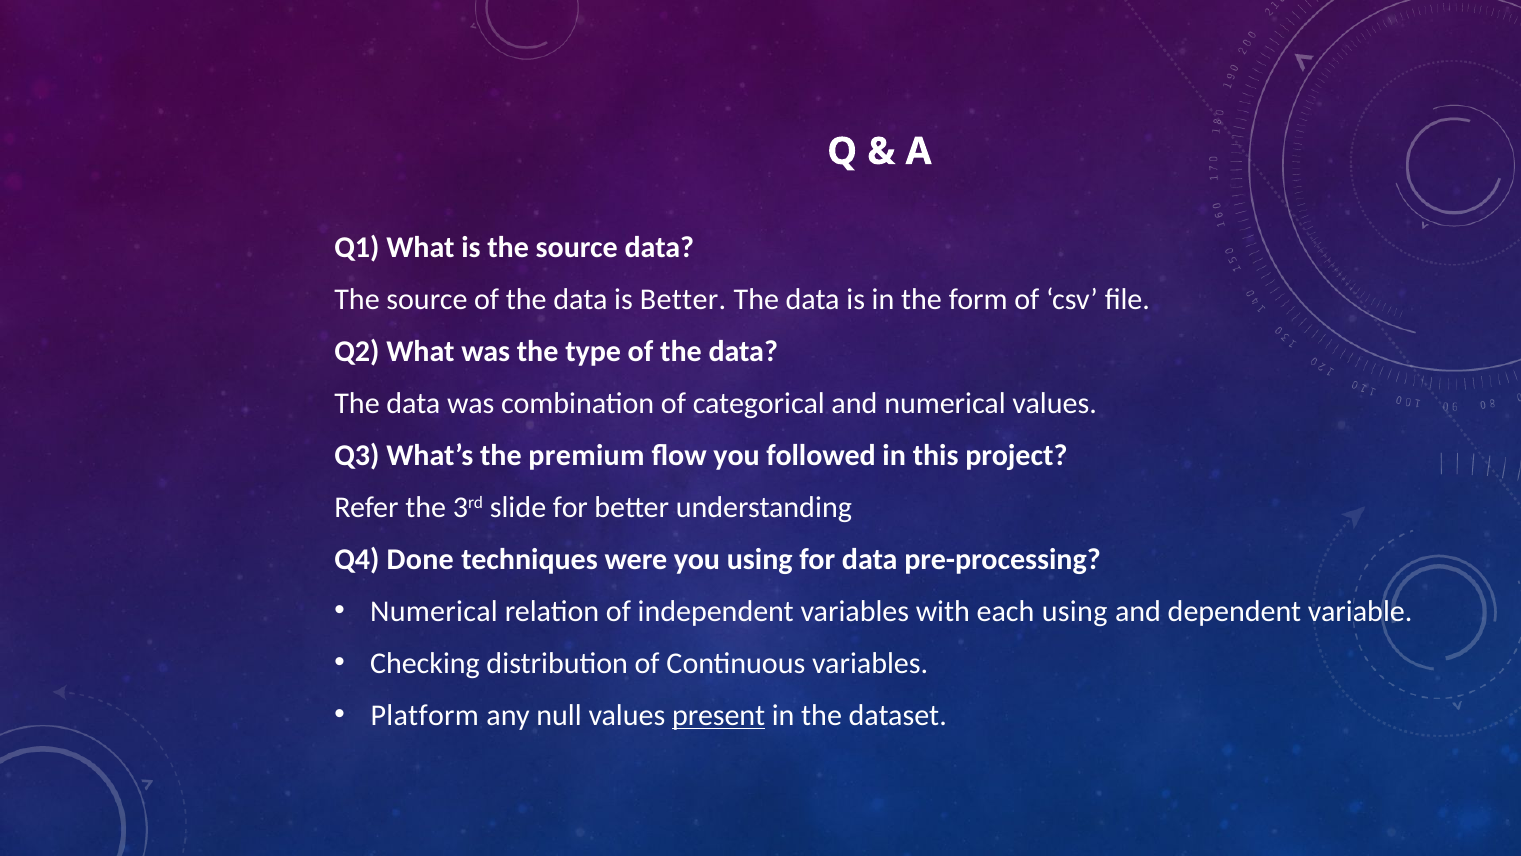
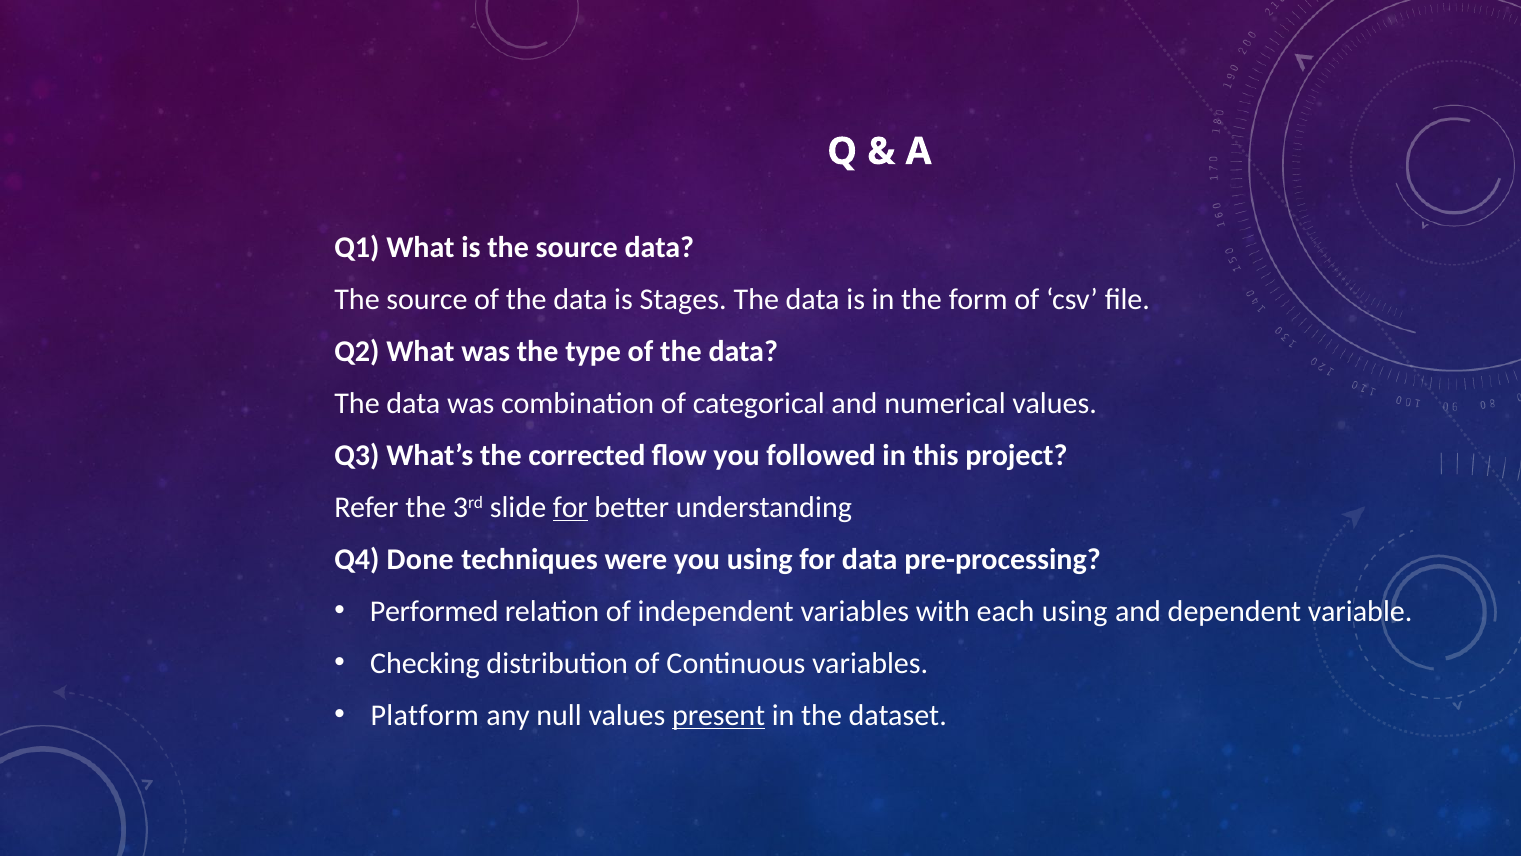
is Better: Better -> Stages (683, 300)
premium: premium -> corrected (587, 455)
for underline: none -> present (570, 507)
Numerical: Numerical -> Performed (434, 611)
